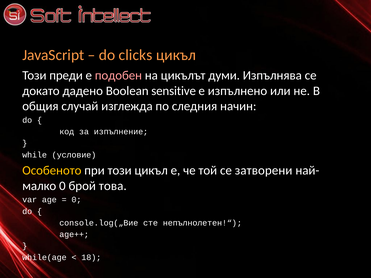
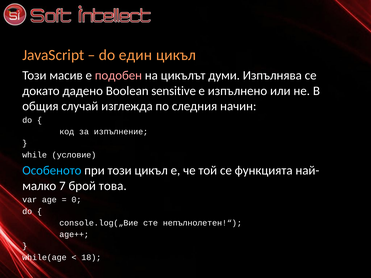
clicks: clicks -> един (136, 55)
преди: преди -> масив (66, 75)
Особеното colour: yellow -> light blue (52, 170)
затворени: затворени -> функцията (264, 170)
0: 0 -> 7 (62, 186)
